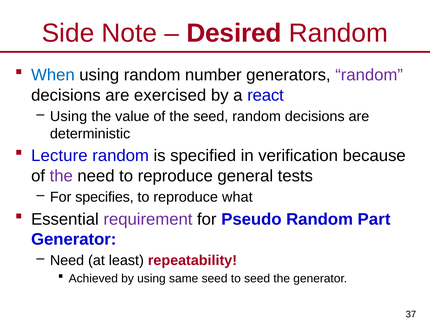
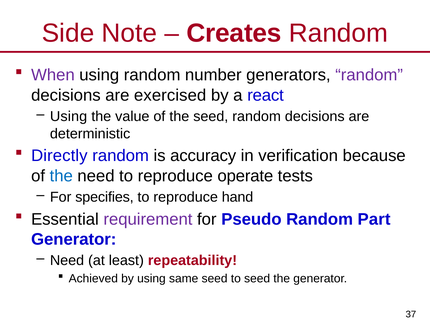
Desired: Desired -> Creates (234, 33)
When colour: blue -> purple (53, 75)
Lecture: Lecture -> Directly (59, 156)
specified: specified -> accuracy (203, 156)
the colour: purple -> blue (61, 176)
general: general -> operate (245, 176)
what: what -> hand (238, 197)
